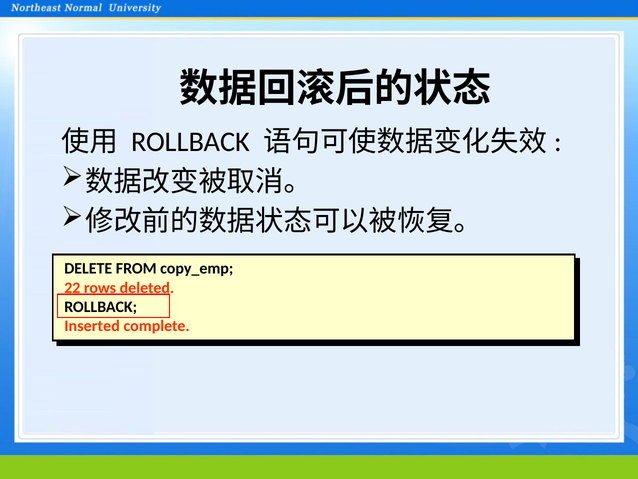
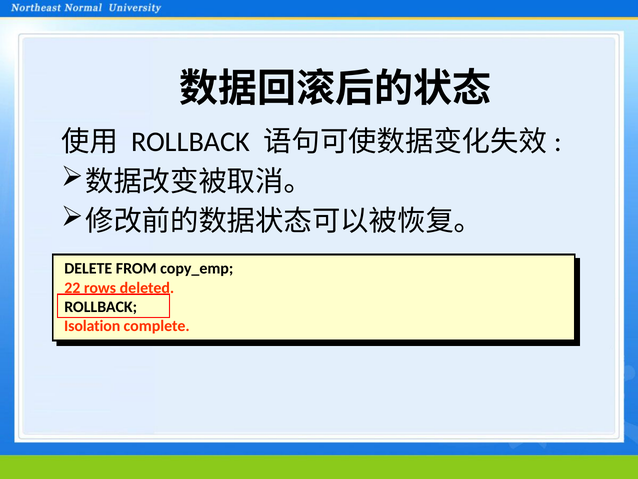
Inserted: Inserted -> Isolation (92, 326)
